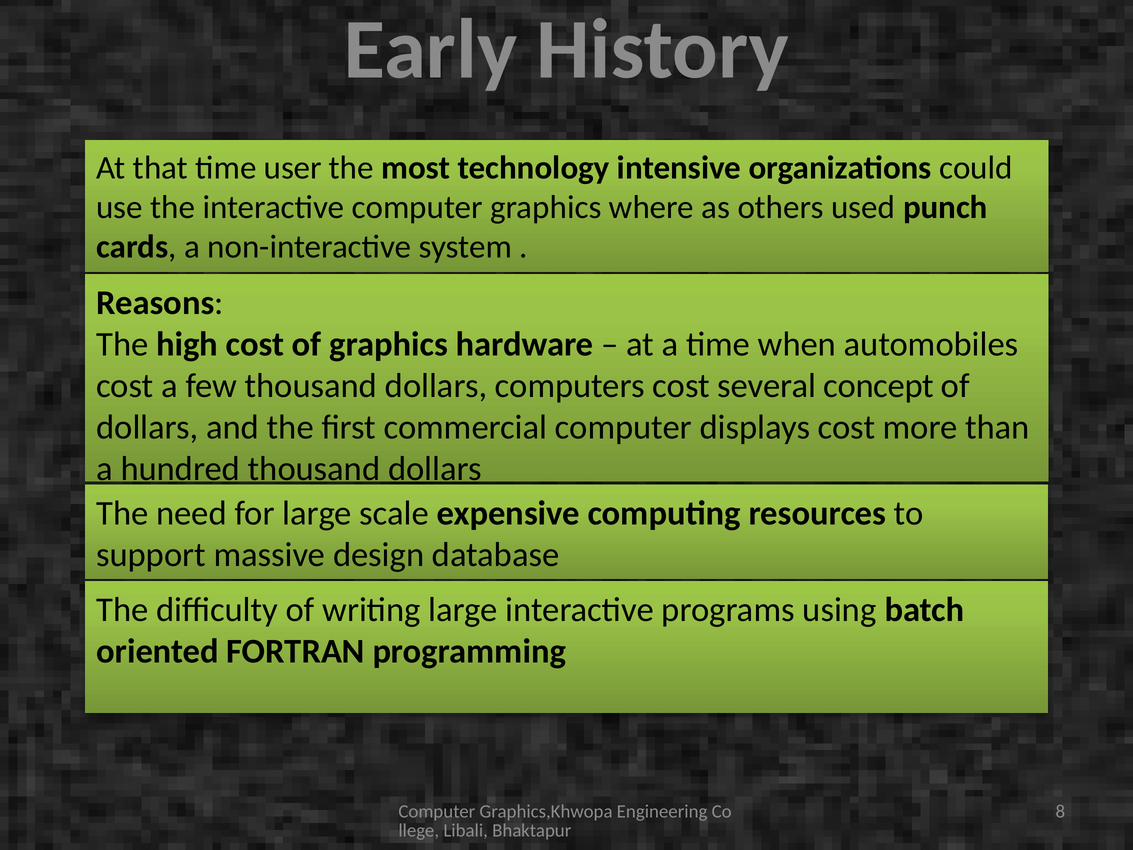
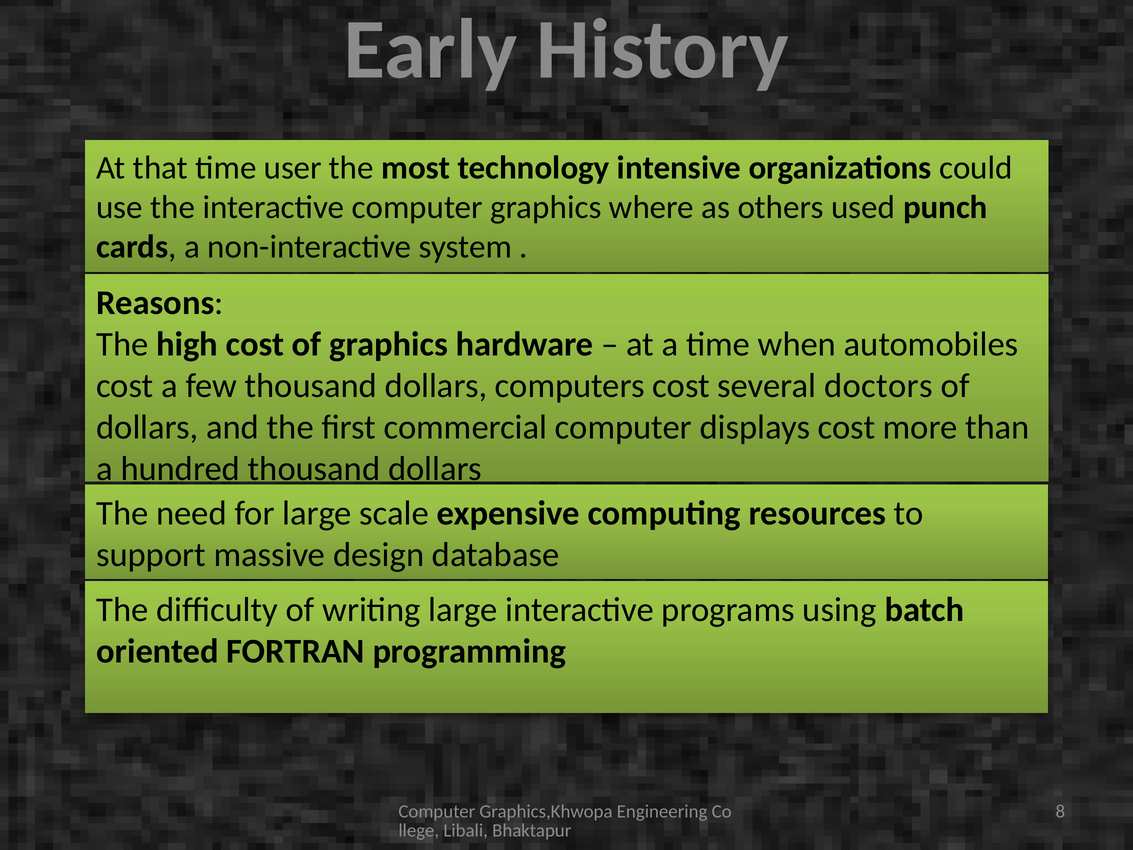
concept: concept -> doctors (878, 386)
